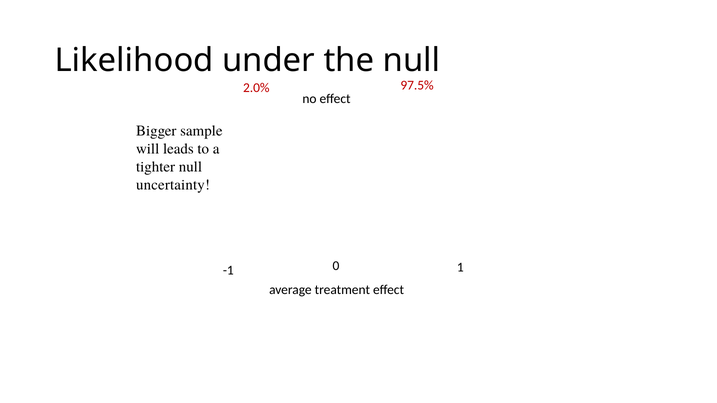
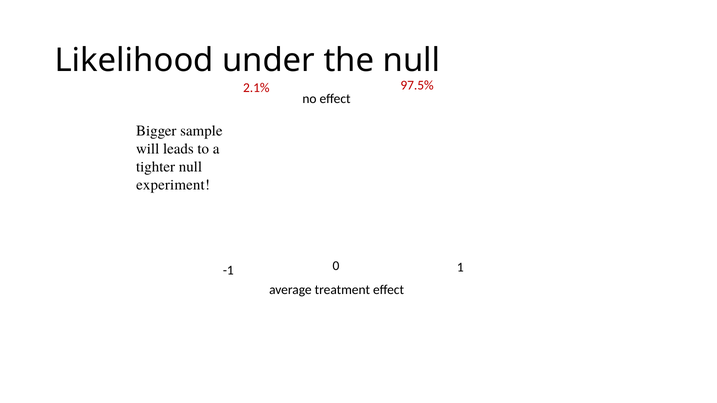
2.0%: 2.0% -> 2.1% (256, 88)
uncertainty: uncertainty -> experiment (173, 185)
